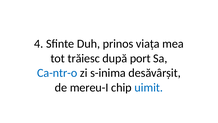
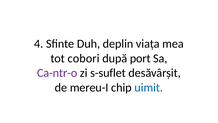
prinos: prinos -> deplin (118, 44)
trăiesc: trăiesc -> cobori (84, 58)
Ca-ntr-o colour: blue -> purple (57, 73)
s-inima: s-inima -> s-suflet (108, 73)
